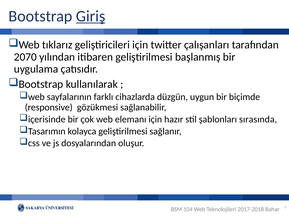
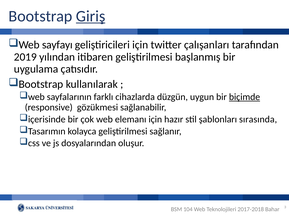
tıklarız: tıklarız -> sayfayı (57, 45)
2070: 2070 -> 2019 (25, 57)
biçimde underline: none -> present (245, 97)
